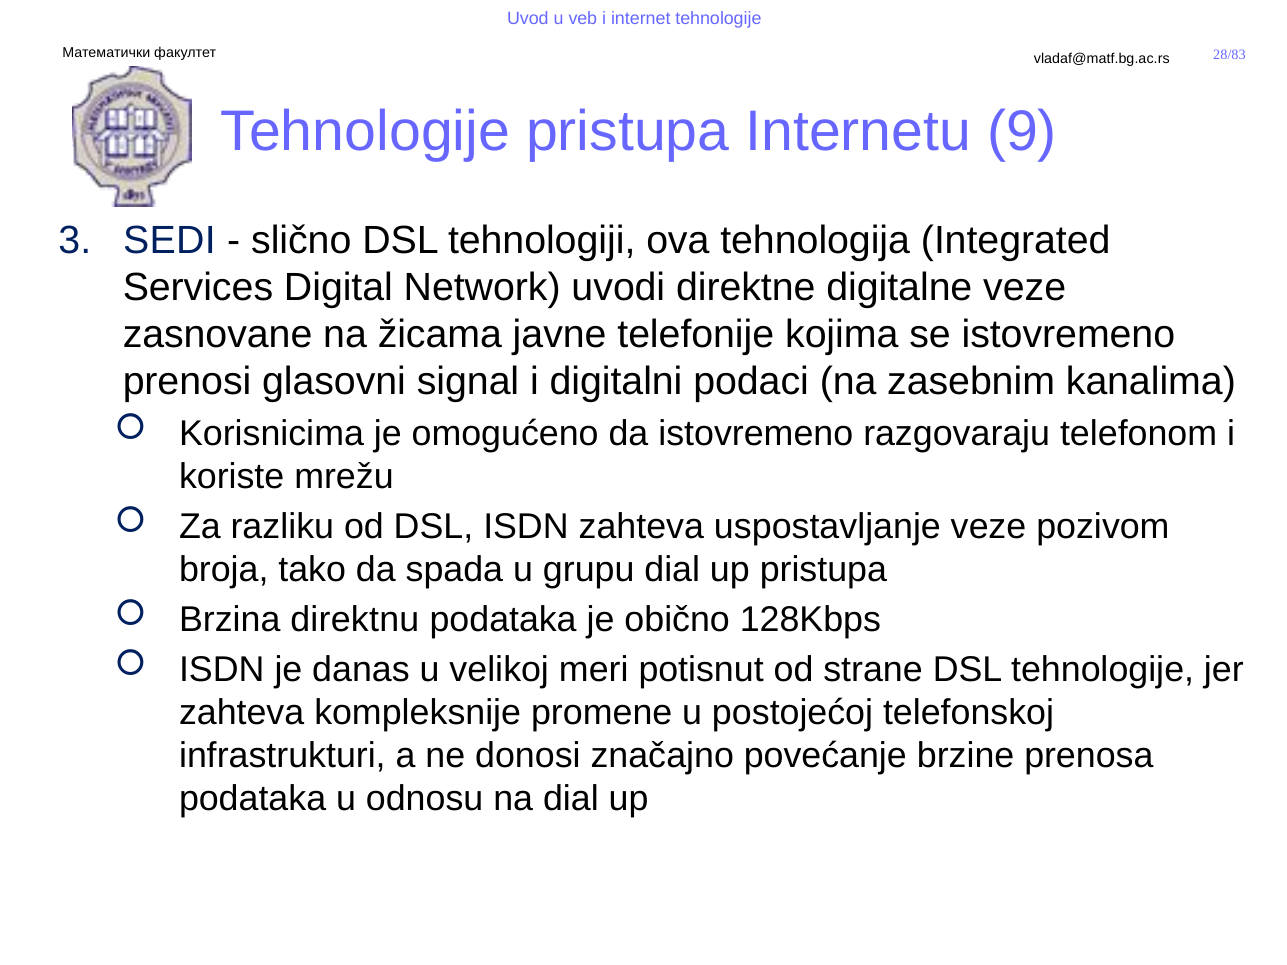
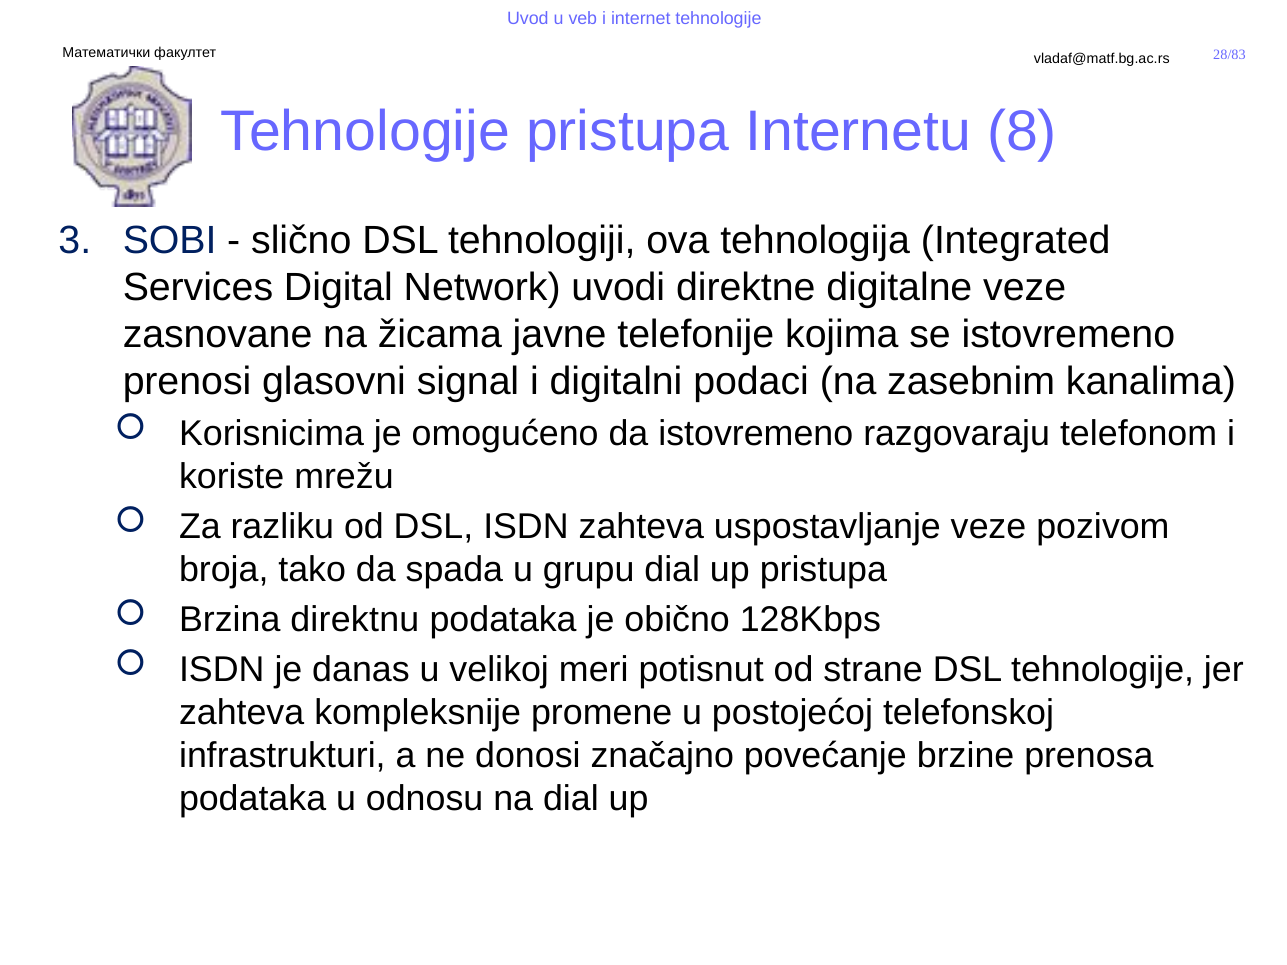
9: 9 -> 8 (1022, 131)
SEDI: SEDI -> SOBI (170, 241)
